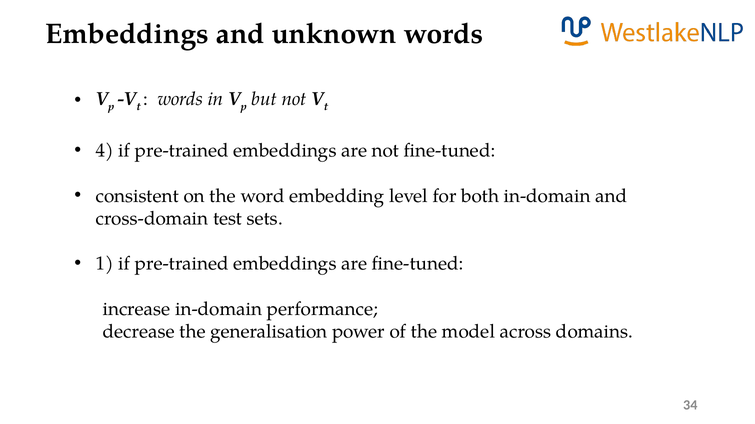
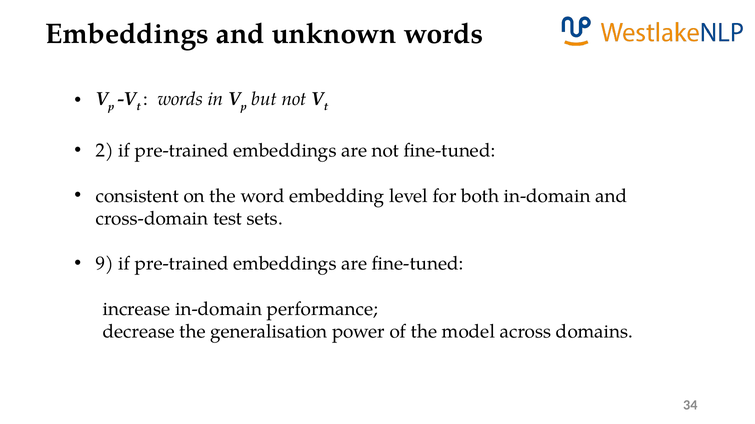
4: 4 -> 2 (105, 151)
1: 1 -> 9 (105, 264)
